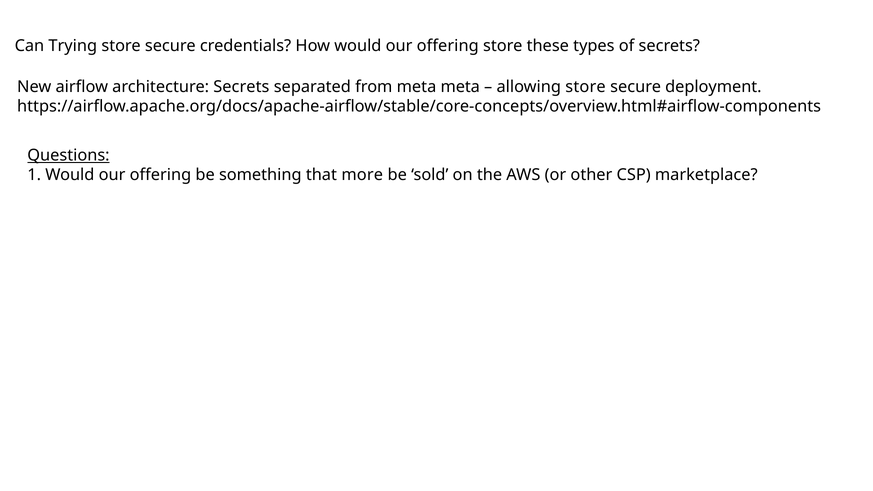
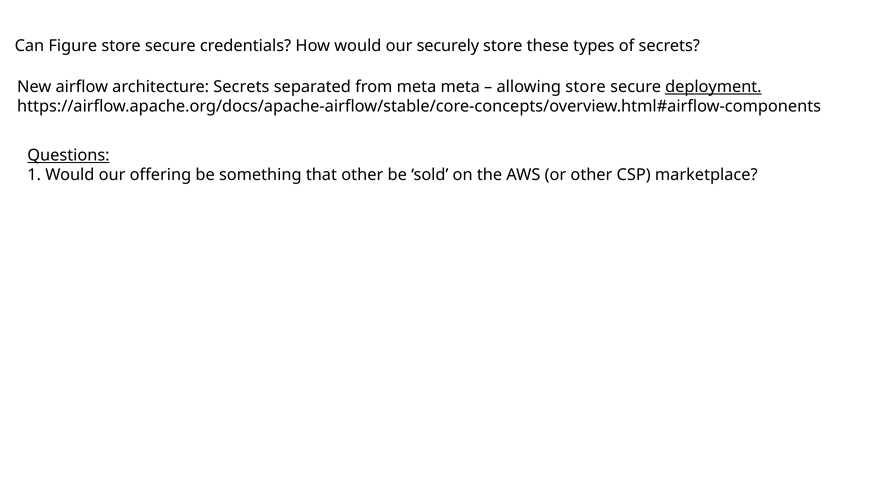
Trying: Trying -> Figure (73, 46)
How would our offering: offering -> securely (448, 46)
deployment underline: none -> present (713, 87)
that more: more -> other (362, 175)
